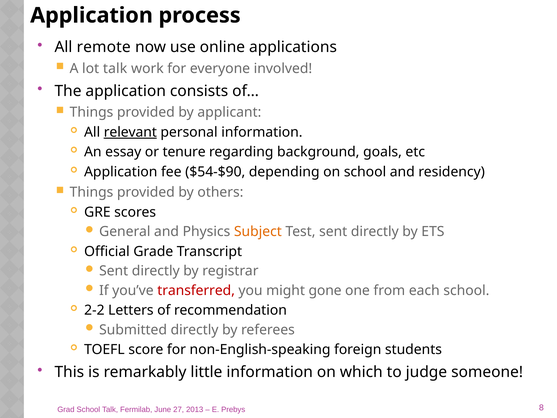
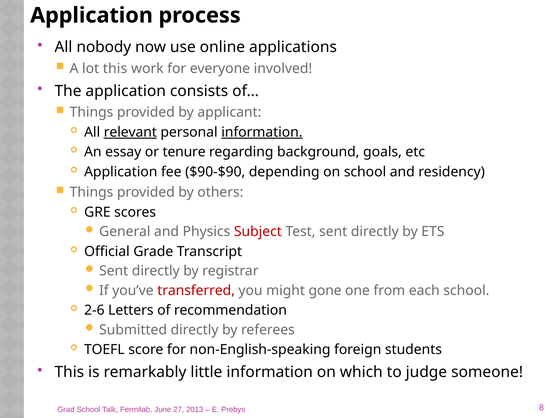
remote: remote -> nobody (104, 47)
lot talk: talk -> this (115, 68)
information underline: none -> present (262, 132)
$54-$90: $54-$90 -> $90-$90 (215, 172)
Subject colour: orange -> red (258, 232)
2-2: 2-2 -> 2-6 (94, 310)
